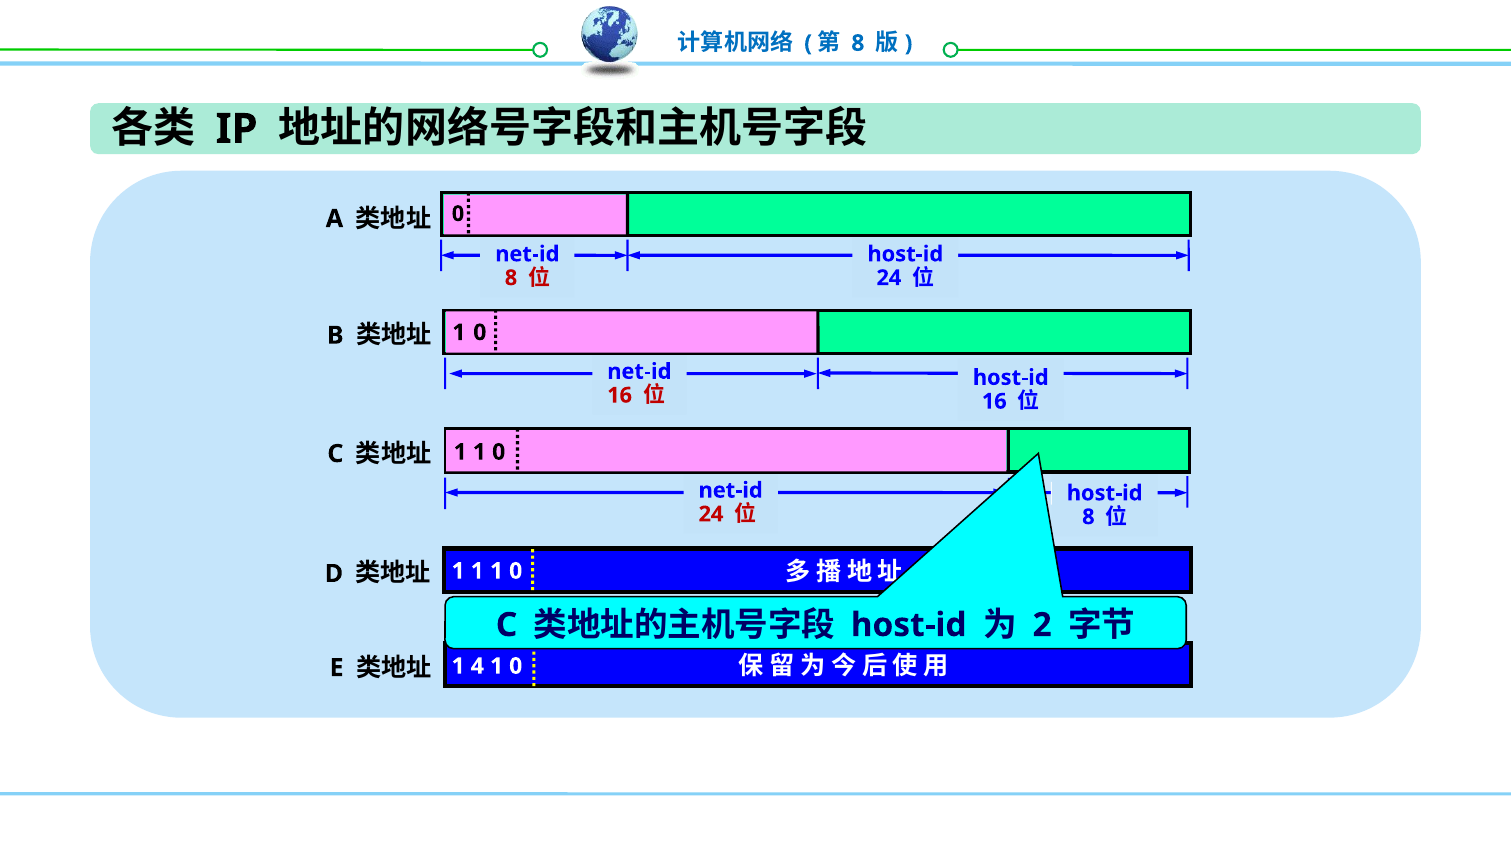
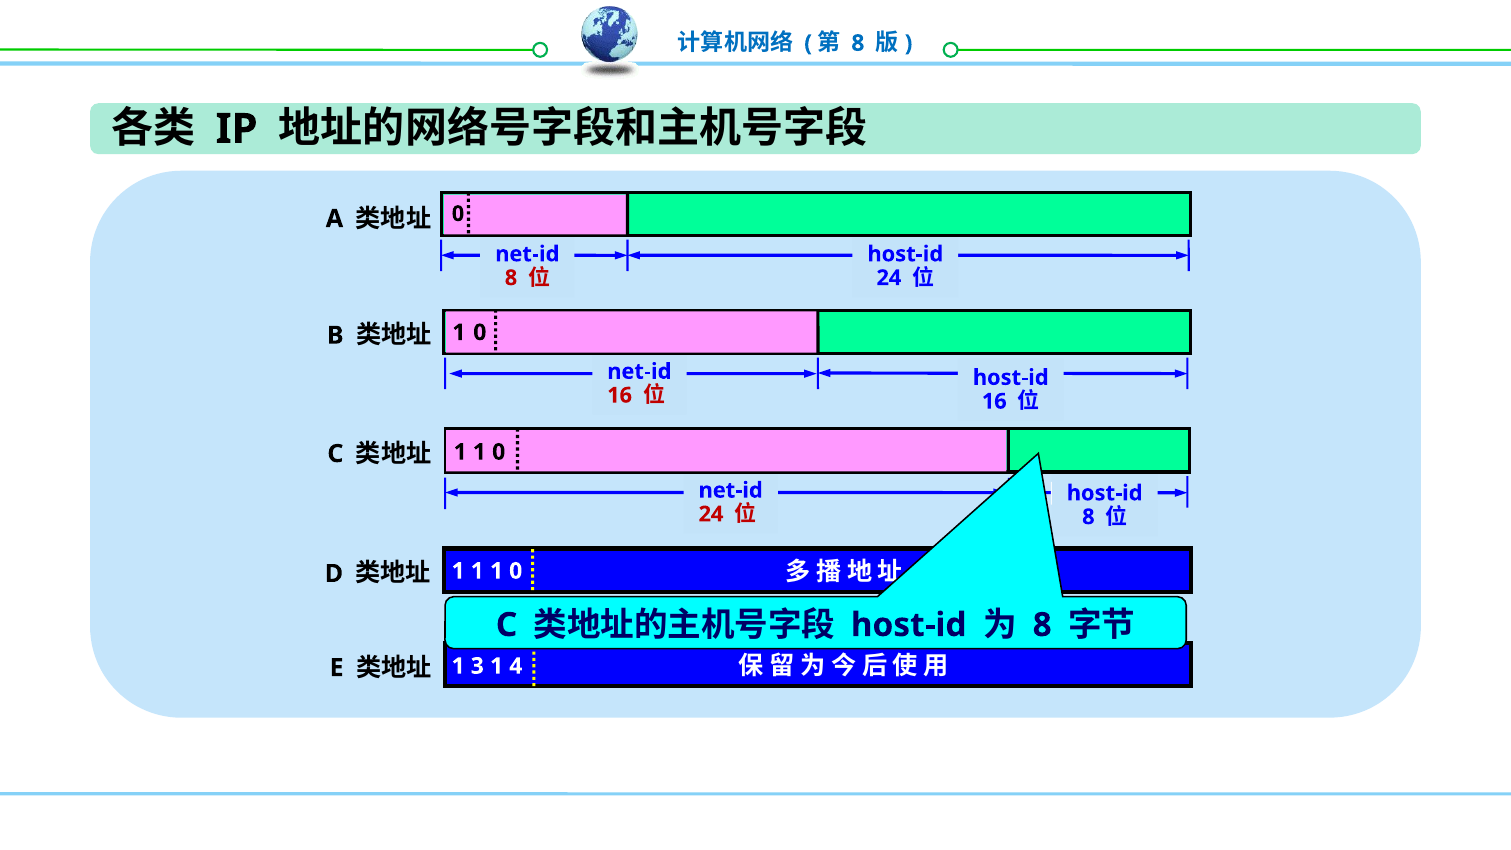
2: 2 -> 8 (1042, 625)
4: 4 -> 3 (477, 666)
0: 0 -> 4 (516, 666)
